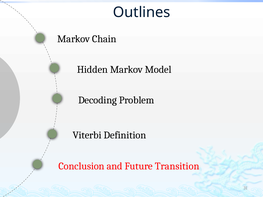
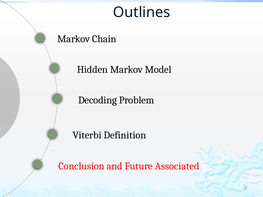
Transition: Transition -> Associated (177, 166)
